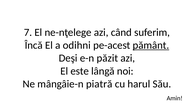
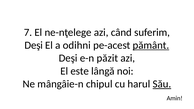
Încă: Încă -> Deşi (34, 45)
piatră: piatră -> chipul (99, 84)
Său underline: none -> present (162, 84)
